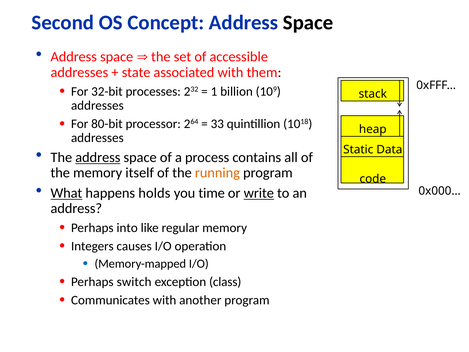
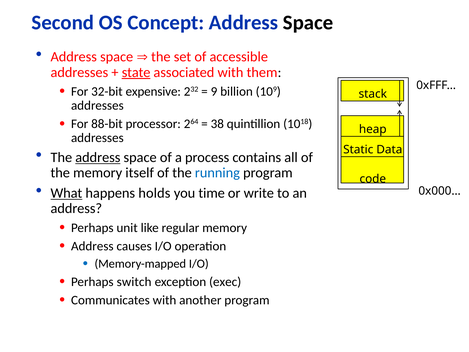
state underline: none -> present (136, 72)
processes: processes -> expensive (153, 91)
1: 1 -> 9 (214, 91)
80-bit: 80-bit -> 88-bit (107, 124)
33: 33 -> 38 (217, 124)
running colour: orange -> blue (217, 173)
write underline: present -> none (259, 193)
into: into -> unit (127, 228)
Integers: Integers -> Address (92, 246)
class: class -> exec (225, 282)
